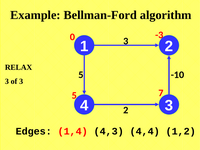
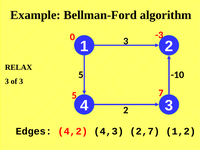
1,4: 1,4 -> 4,2 (73, 131)
4,4: 4,4 -> 2,7 (145, 131)
